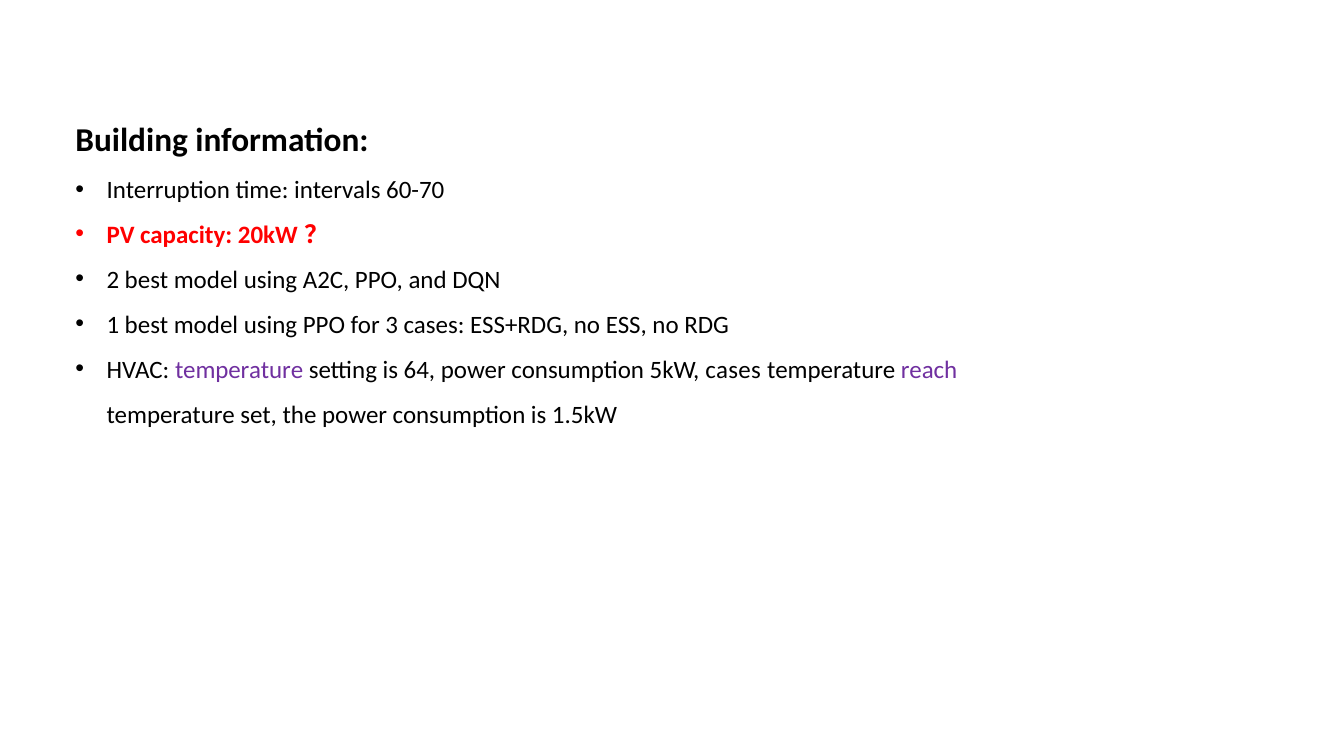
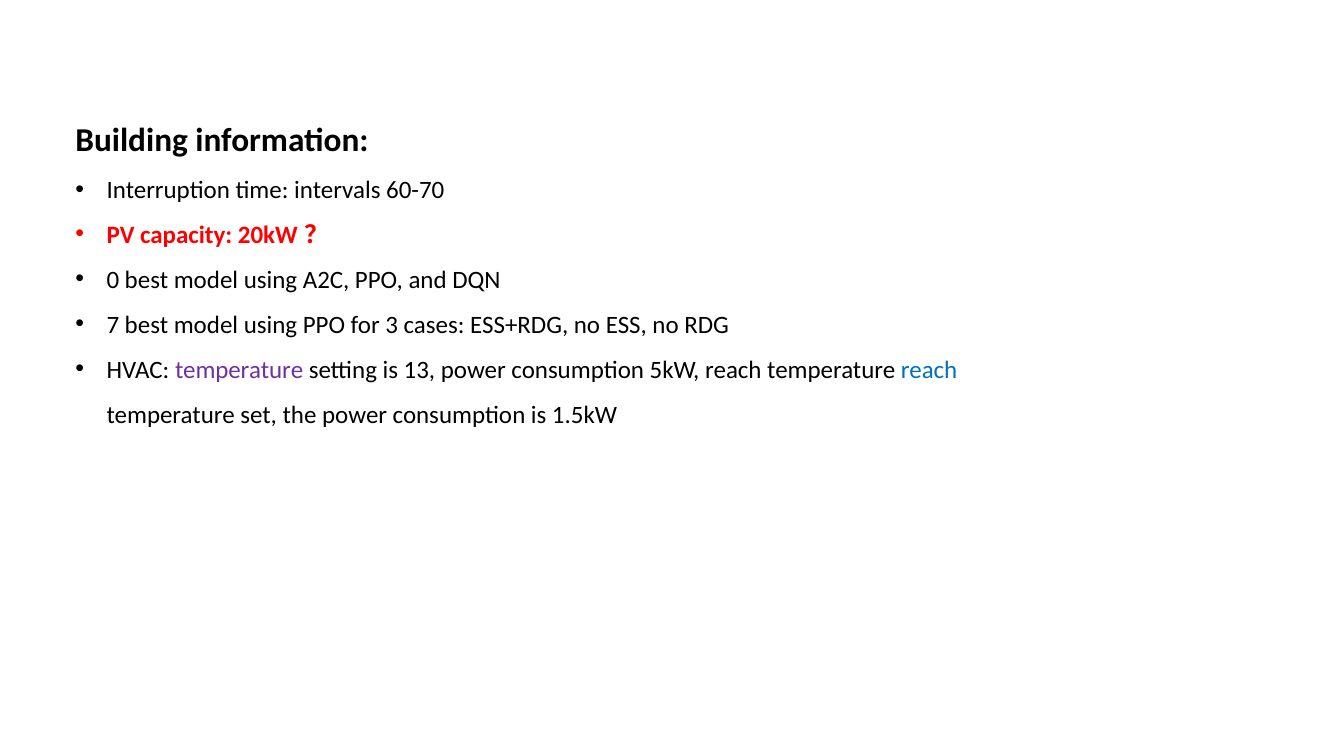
2: 2 -> 0 (113, 280)
1: 1 -> 7 (113, 325)
64: 64 -> 13 (419, 370)
5kW cases: cases -> reach (733, 370)
reach colour: purple -> blue (929, 370)
